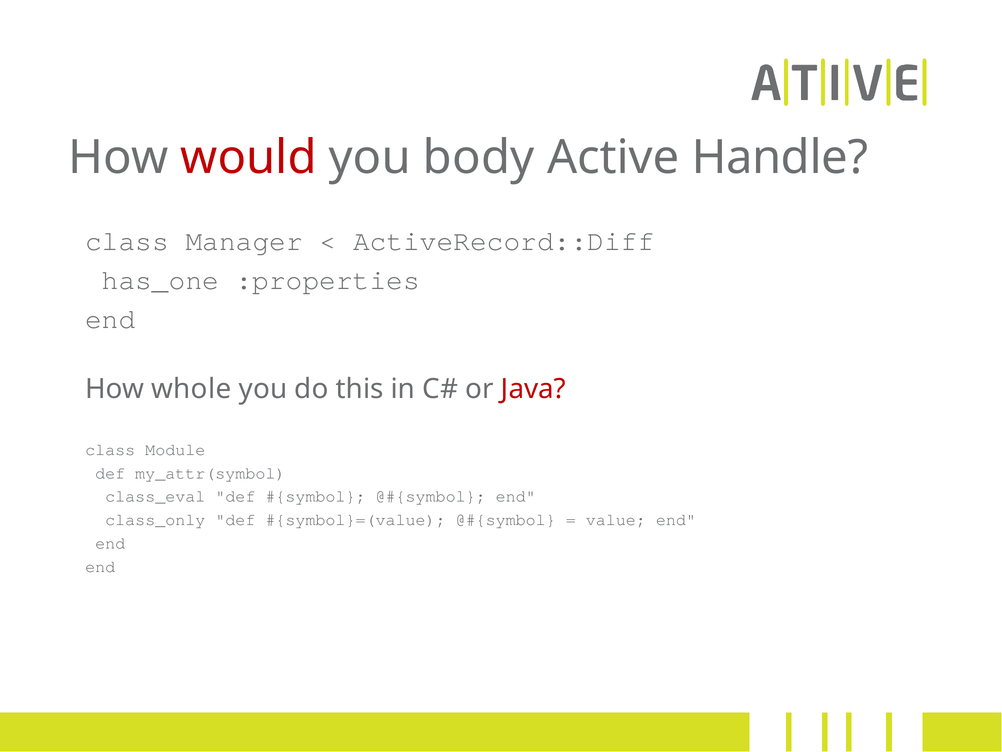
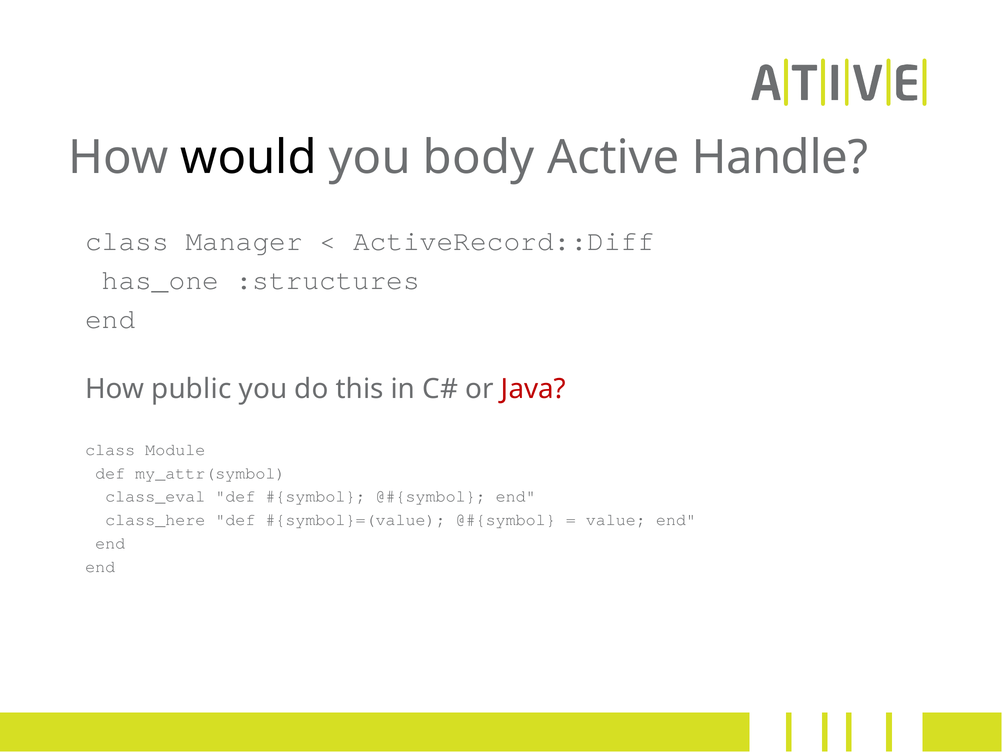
would colour: red -> black (249, 158)
:properties: :properties -> :structures (328, 280)
whole: whole -> public (191, 389)
class_only: class_only -> class_here (155, 519)
